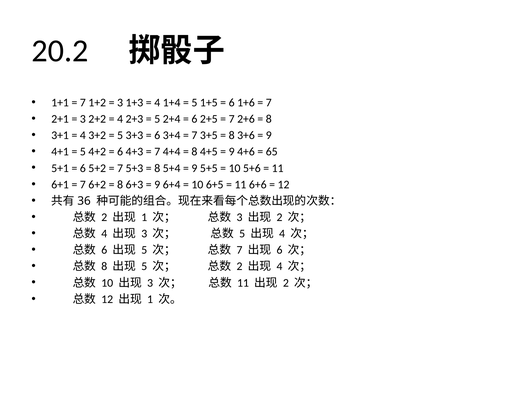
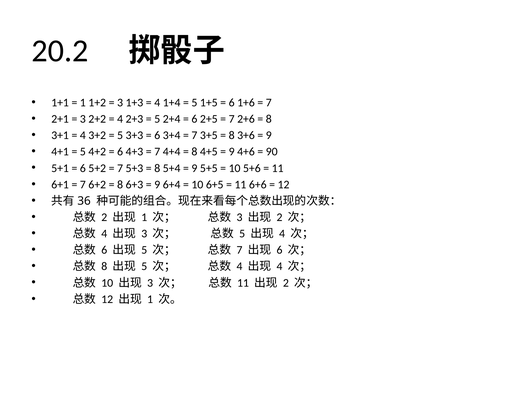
7: 7 -> 1 (83, 103)
65: 65 -> 90 (272, 152)
2: 2 -> 4 (240, 266)
